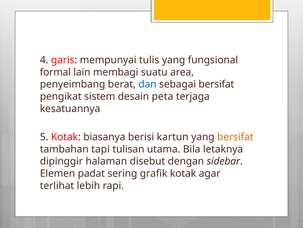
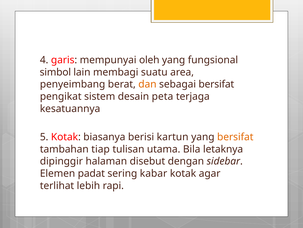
tulis: tulis -> oleh (149, 60)
formal: formal -> simbol (55, 72)
dan colour: blue -> orange (147, 84)
tapi: tapi -> tiap (101, 149)
grafik: grafik -> kabar (154, 173)
